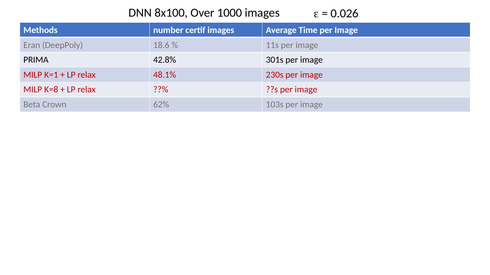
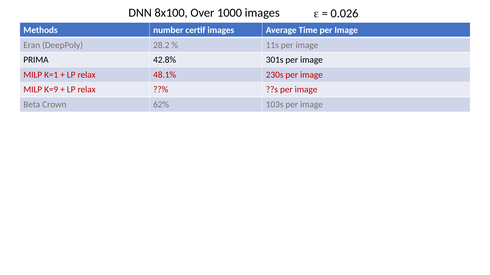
18.6: 18.6 -> 28.2 (161, 45)
K=8: K=8 -> K=9 (51, 90)
